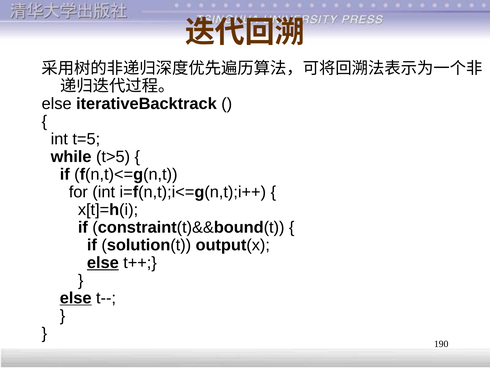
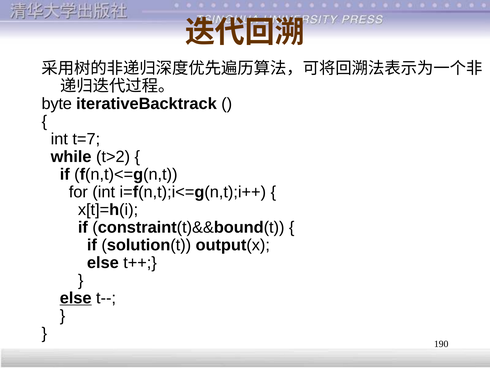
else: else -> byte (57, 104)
t=5: t=5 -> t=7 (86, 139)
t>5: t>5 -> t>2 (113, 157)
else underline: present -> none (103, 262)
